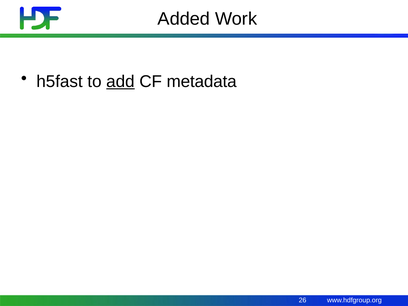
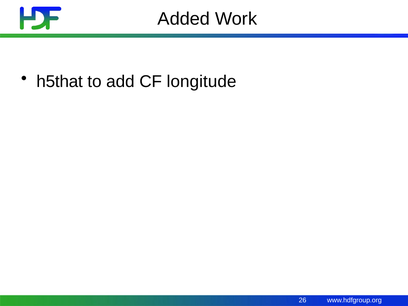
h5fast: h5fast -> h5that (60, 81)
add underline: present -> none (120, 81)
metadata: metadata -> longitude (202, 81)
